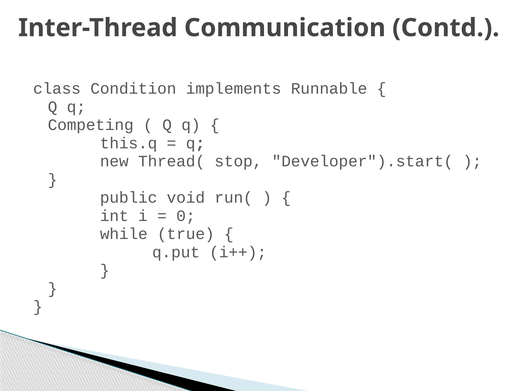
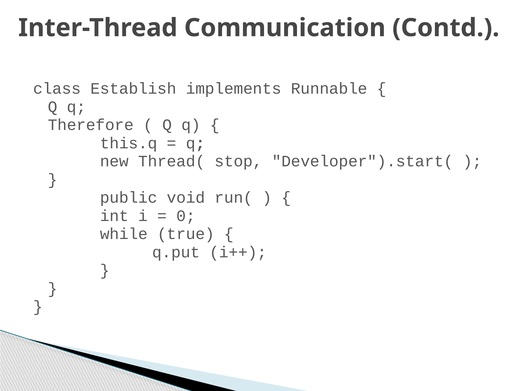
Condition: Condition -> Establish (133, 89)
Competing: Competing -> Therefore (91, 125)
